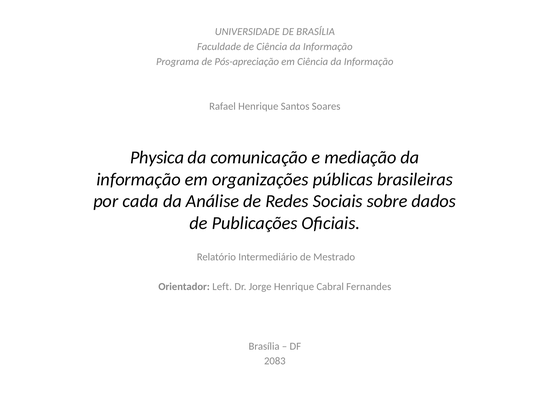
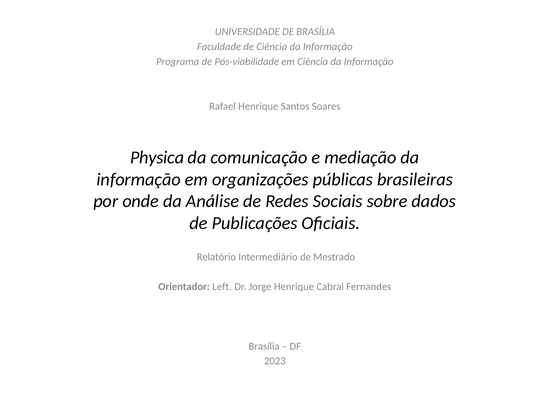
Pós-apreciação: Pós-apreciação -> Pós-viabilidade (247, 61)
cada: cada -> onde (141, 201)
2083: 2083 -> 2023 (275, 361)
